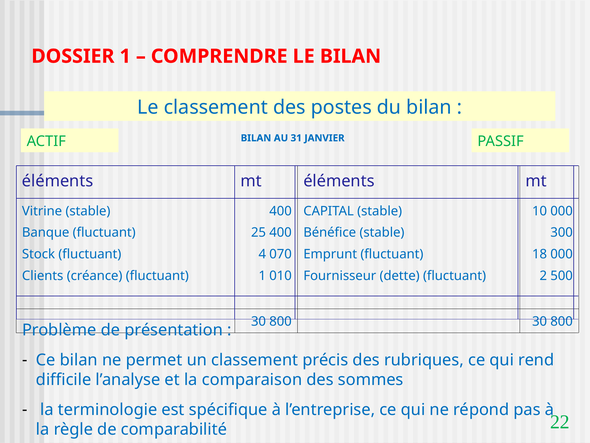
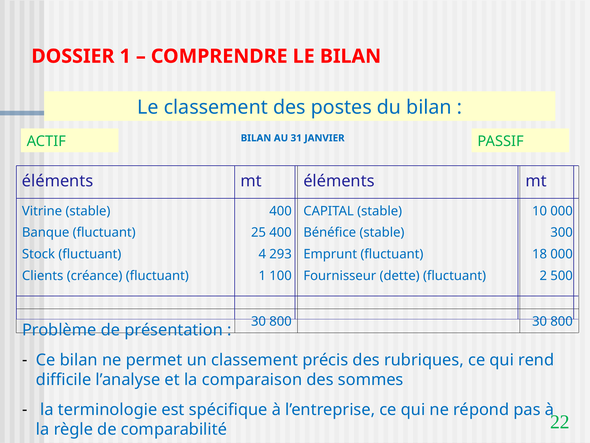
070: 070 -> 293 (281, 254)
010: 010 -> 100 (281, 276)
